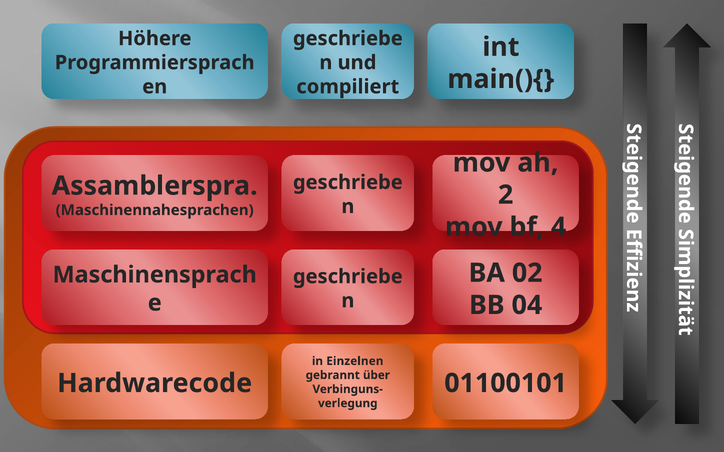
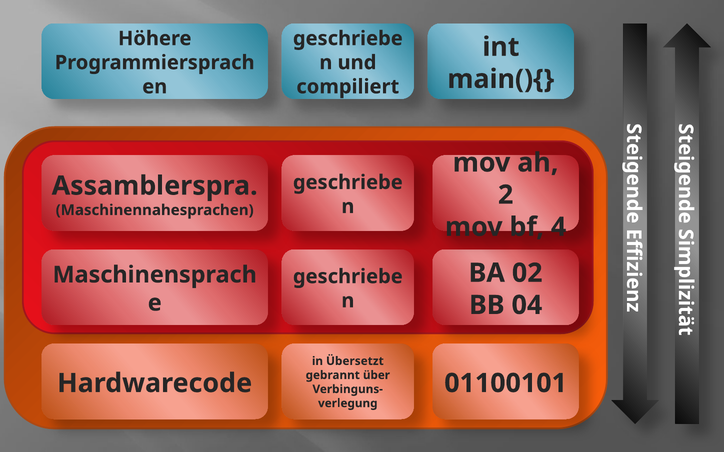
Einzelnen: Einzelnen -> Übersetzt (355, 361)
